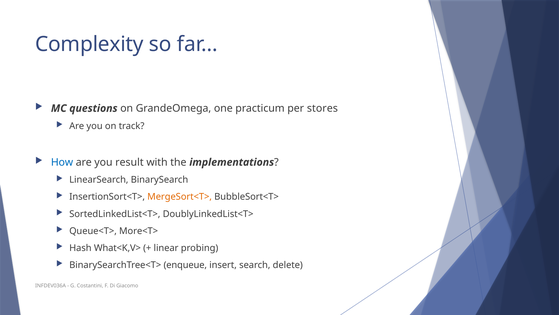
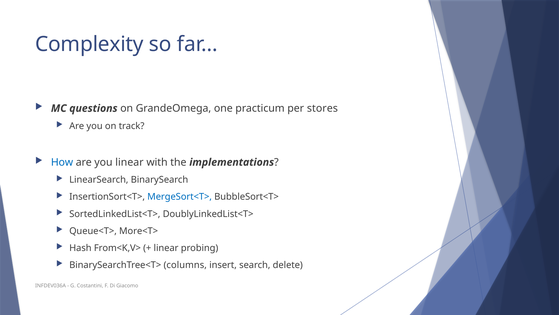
you result: result -> linear (129, 162)
MergeSort<T> colour: orange -> blue (180, 197)
What<K,V>: What<K,V> -> From<K,V> (117, 248)
enqueue: enqueue -> columns (185, 265)
